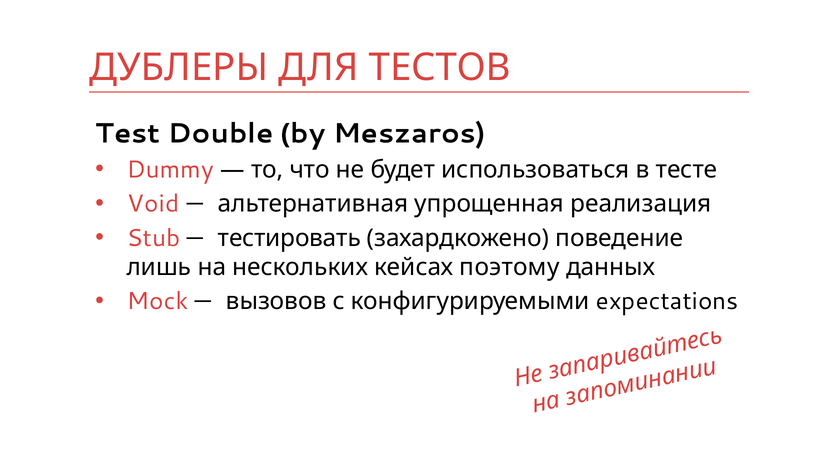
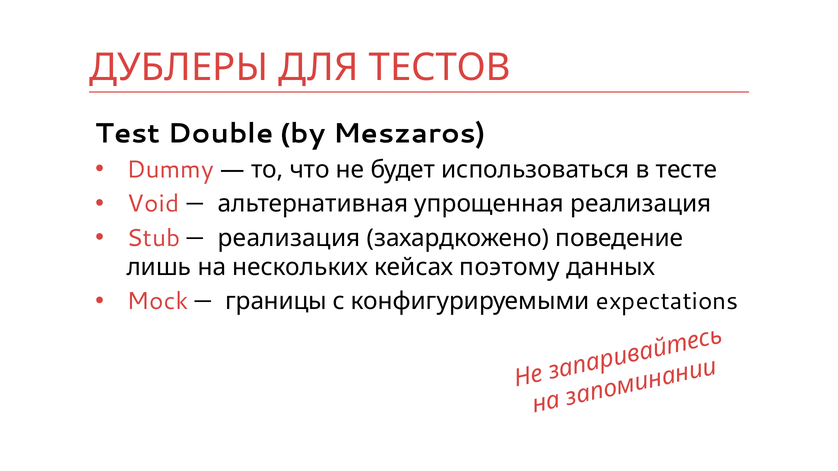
тестировать: тестировать -> реализация (289, 238)
вызовов: вызовов -> границы (276, 302)
